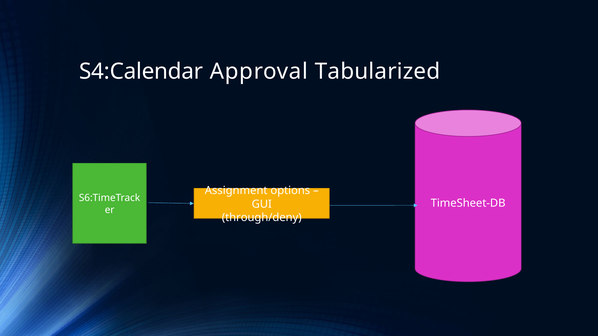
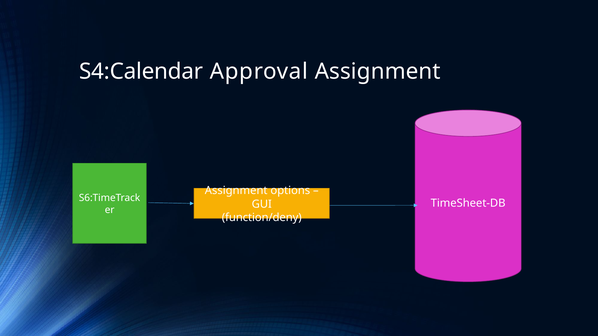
Approval Tabularized: Tabularized -> Assignment (378, 71)
through/deny: through/deny -> function/deny (262, 218)
